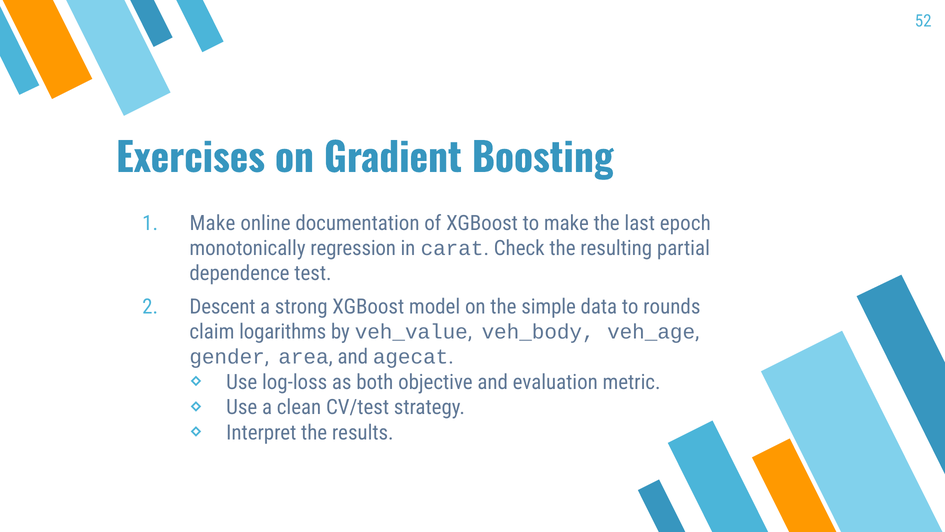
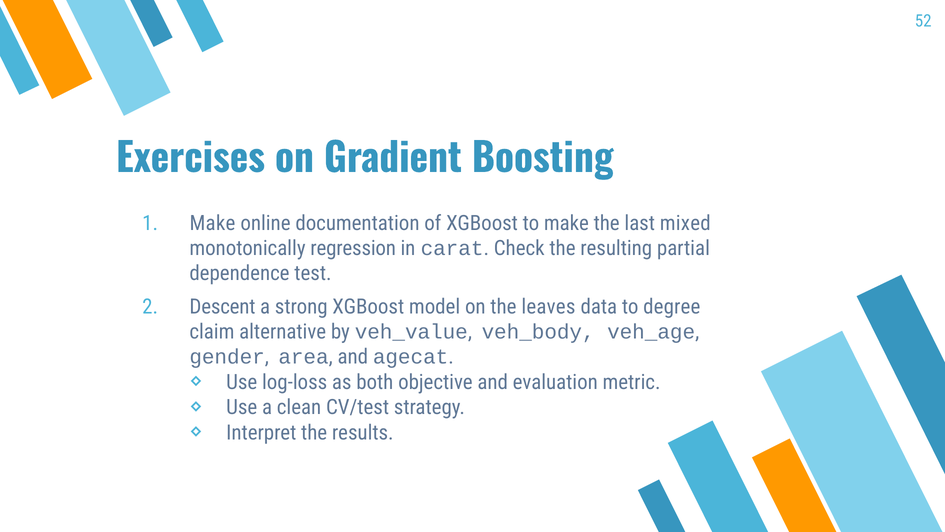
epoch: epoch -> mixed (685, 223)
simple: simple -> leaves (548, 306)
rounds: rounds -> degree (672, 306)
logarithms: logarithms -> alternative (283, 332)
